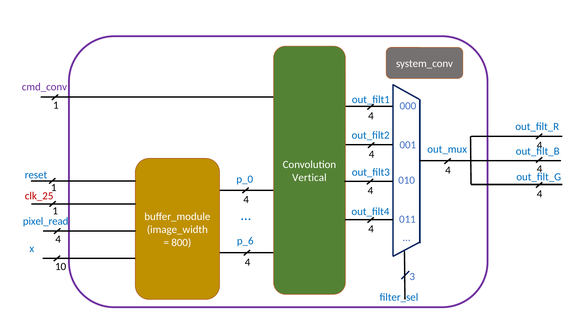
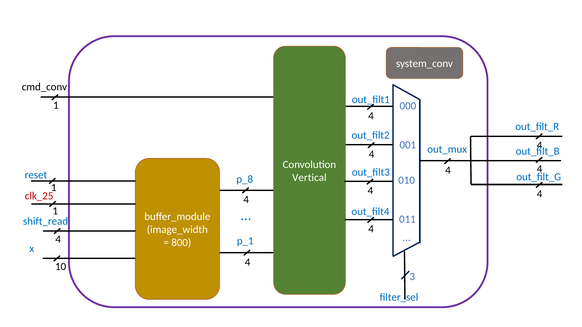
cmd_conv colour: purple -> black (44, 87)
p_0: p_0 -> p_8 (245, 179)
pixel_read: pixel_read -> shift_read (46, 222)
p_6: p_6 -> p_1 (245, 241)
